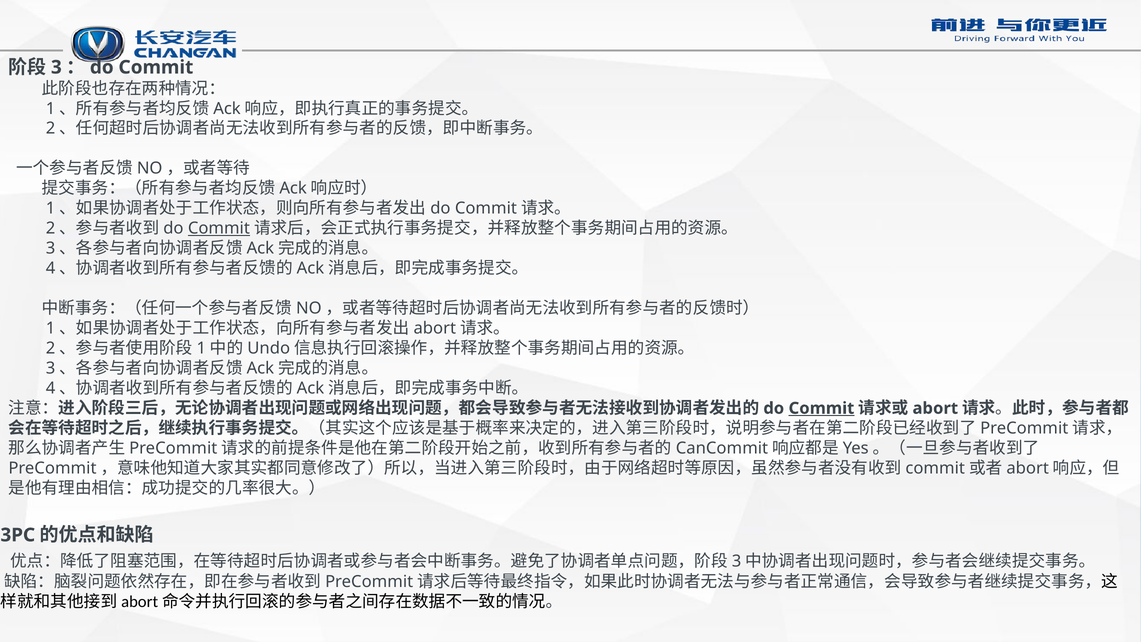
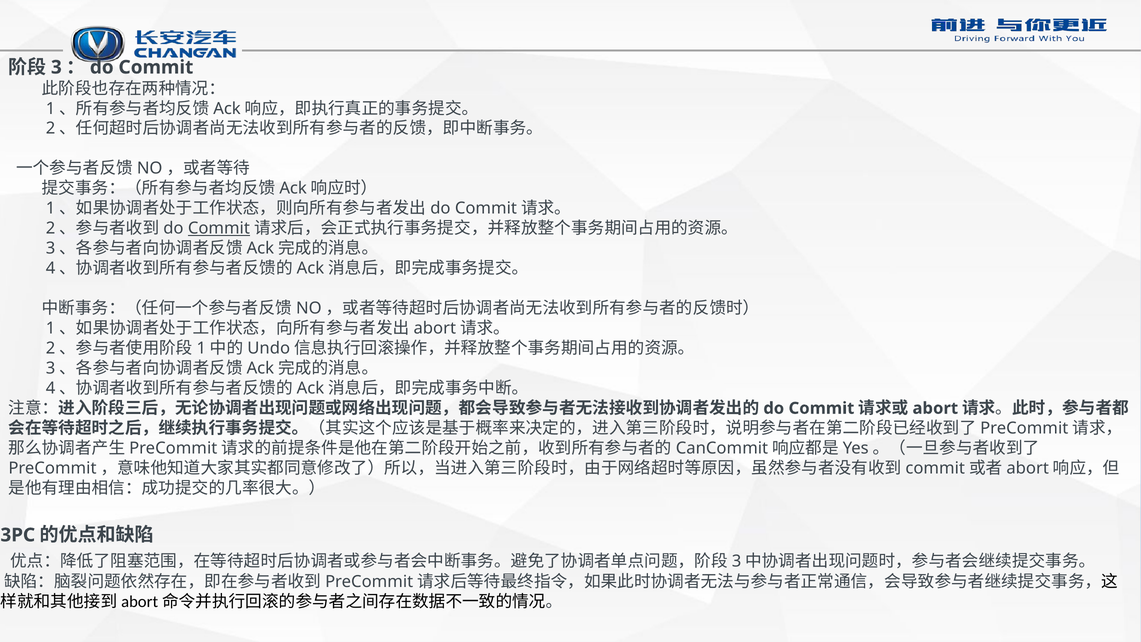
Commit underline: present -> none (821, 408)
